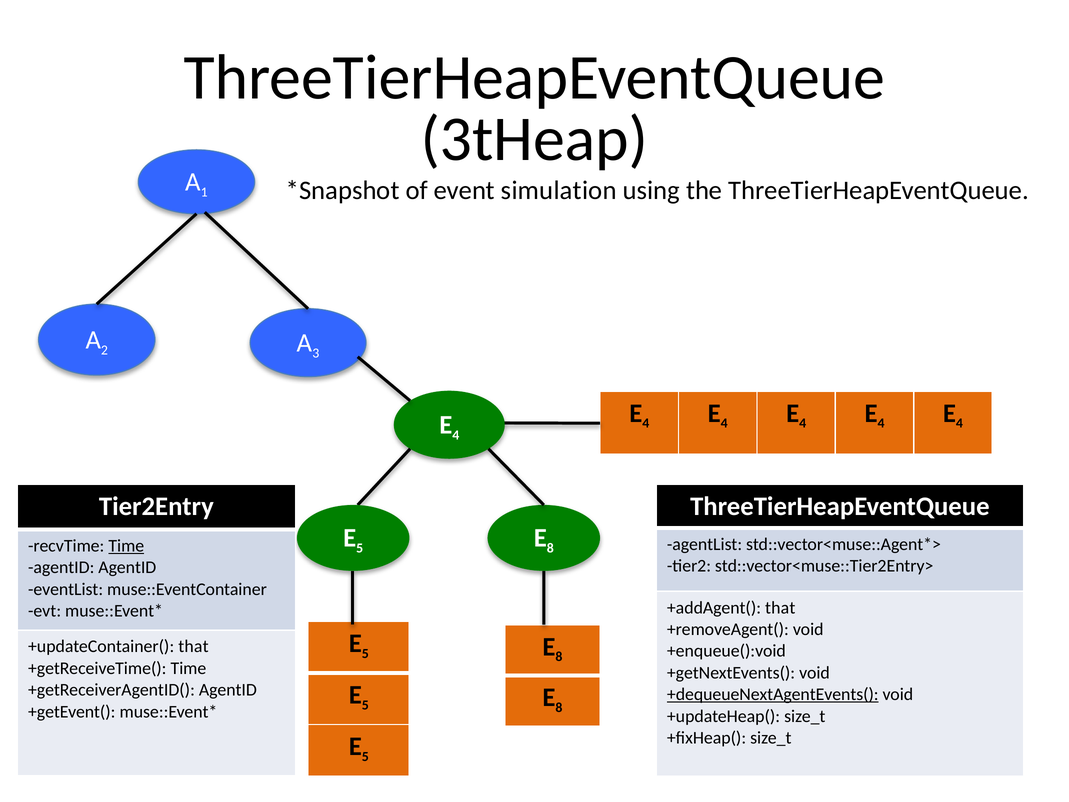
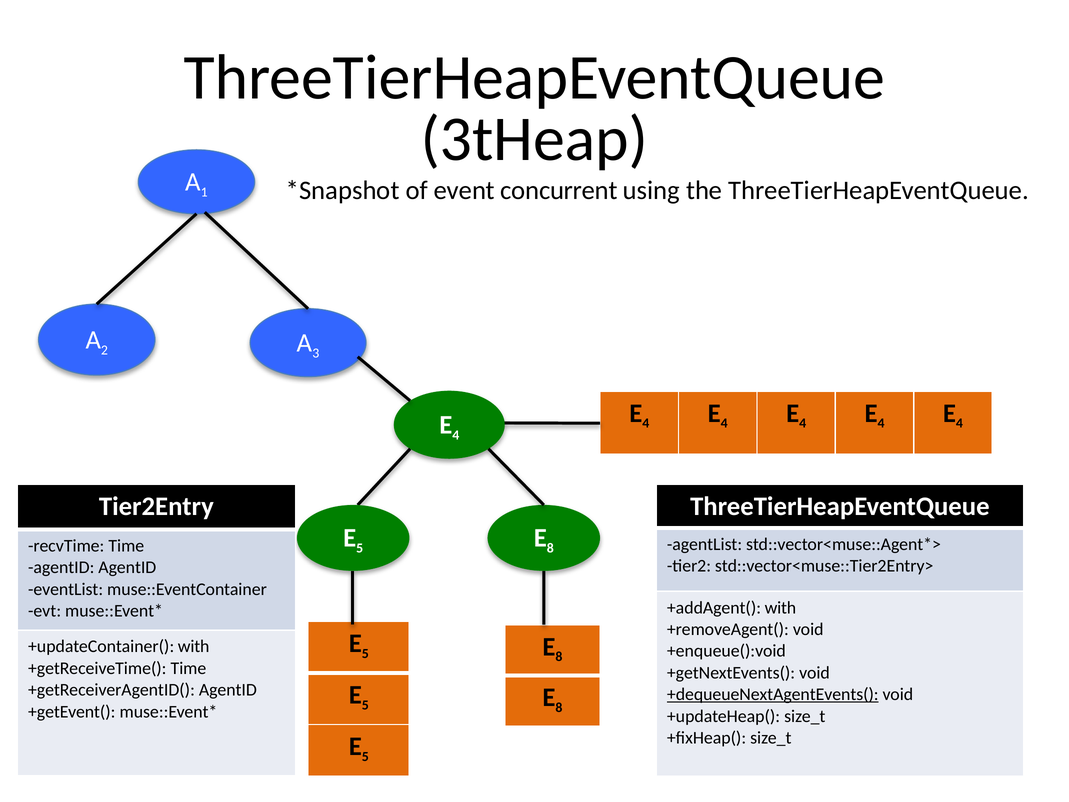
simulation: simulation -> concurrent (559, 190)
Time underline: present -> none (126, 546)
+addAgent( that: that -> with (780, 607)
+updateContainer( that: that -> with (194, 646)
